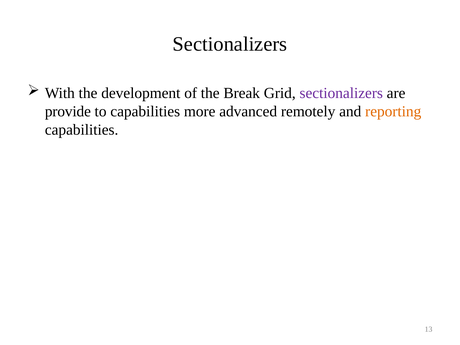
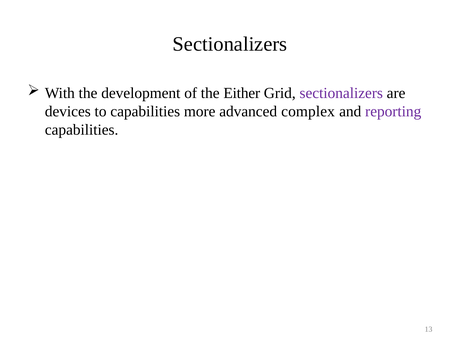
Break: Break -> Either (242, 93)
provide: provide -> devices (68, 111)
remotely: remotely -> complex (308, 111)
reporting colour: orange -> purple (393, 111)
